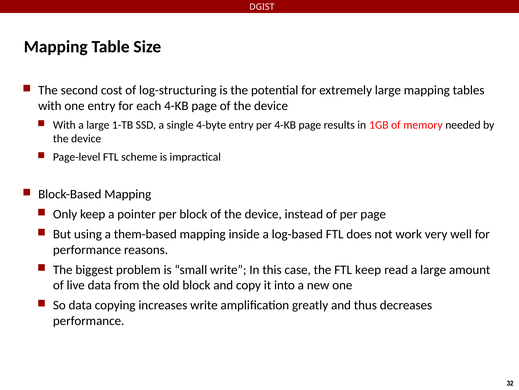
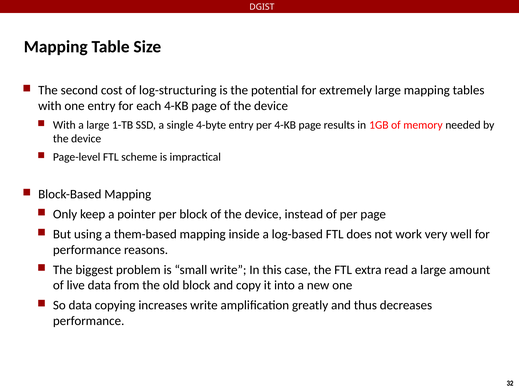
FTL keep: keep -> extra (368, 269)
